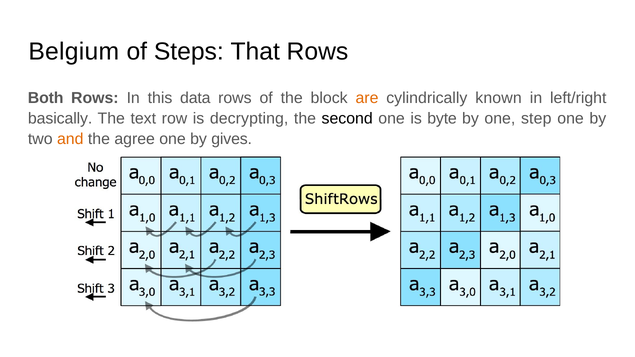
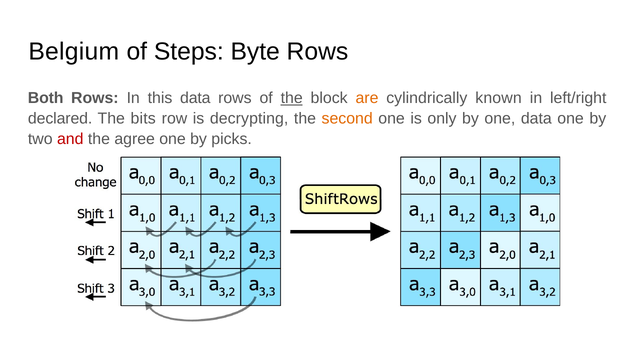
That: That -> Byte (255, 51)
the underline: none -> present (292, 98)
basically: basically -> declared (60, 119)
text: text -> bits (143, 119)
second colour: black -> orange (347, 119)
byte: byte -> only (442, 119)
one step: step -> data (536, 119)
and colour: orange -> red (70, 139)
gives: gives -> picks (232, 139)
